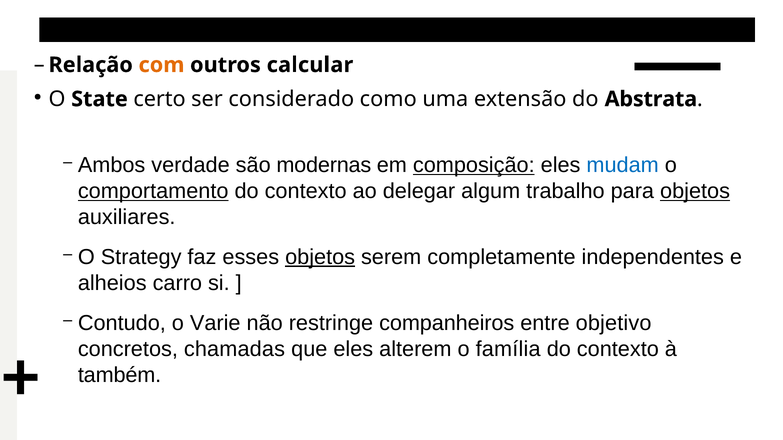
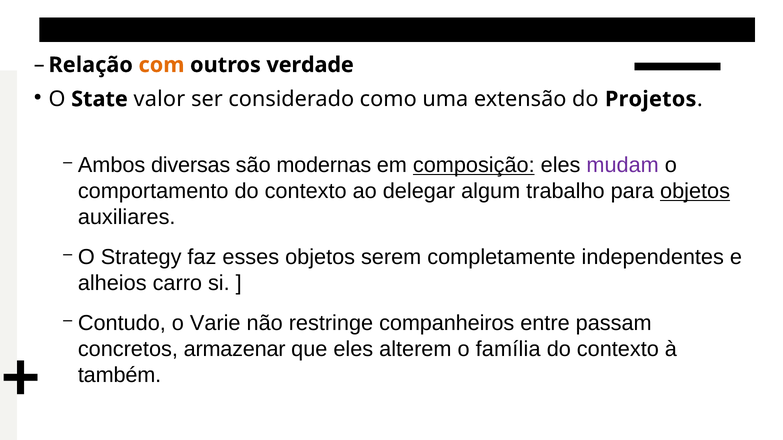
calcular: calcular -> verdade (310, 65)
certo: certo -> valor (159, 99)
do Abstrata: Abstrata -> Projetos (651, 99)
verdade: verdade -> diversas (191, 165)
mudam colour: blue -> purple (623, 165)
comportamento underline: present -> none (153, 191)
objetos underline: present -> none (320, 257)
objetivo: objetivo -> passam (614, 323)
chamadas: chamadas -> armazenar (235, 349)
